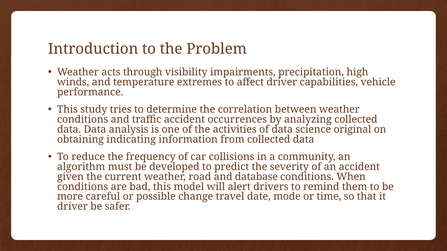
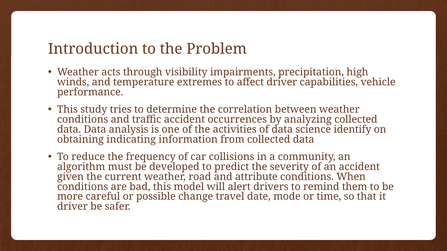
original: original -> identify (352, 130)
database: database -> attribute (256, 177)
